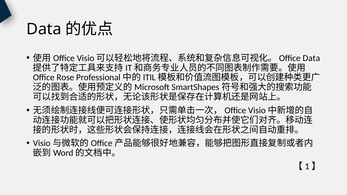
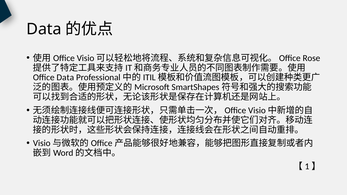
Data: Data -> Rose (311, 58)
Rose: Rose -> Data (65, 78)
